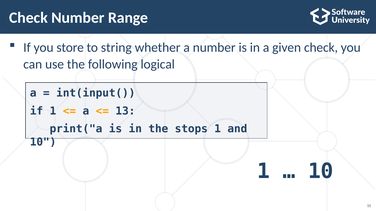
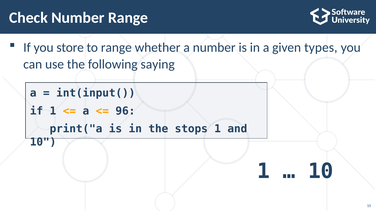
to string: string -> range (116, 48)
given check: check -> types (321, 48)
logical: logical -> saying (158, 64)
13: 13 -> 96 (125, 111)
